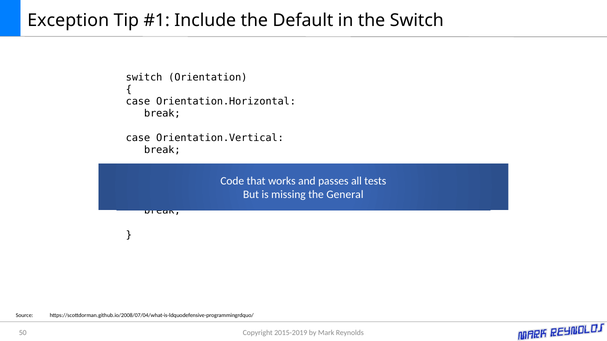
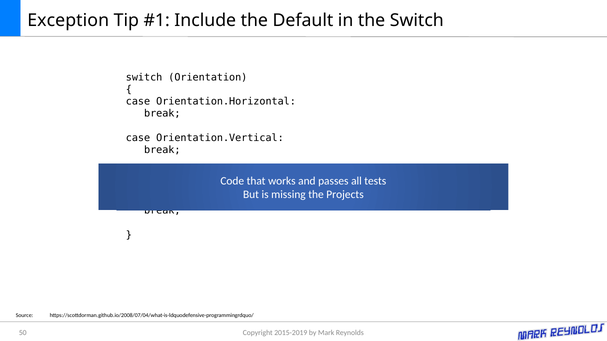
General: General -> Projects (345, 195)
